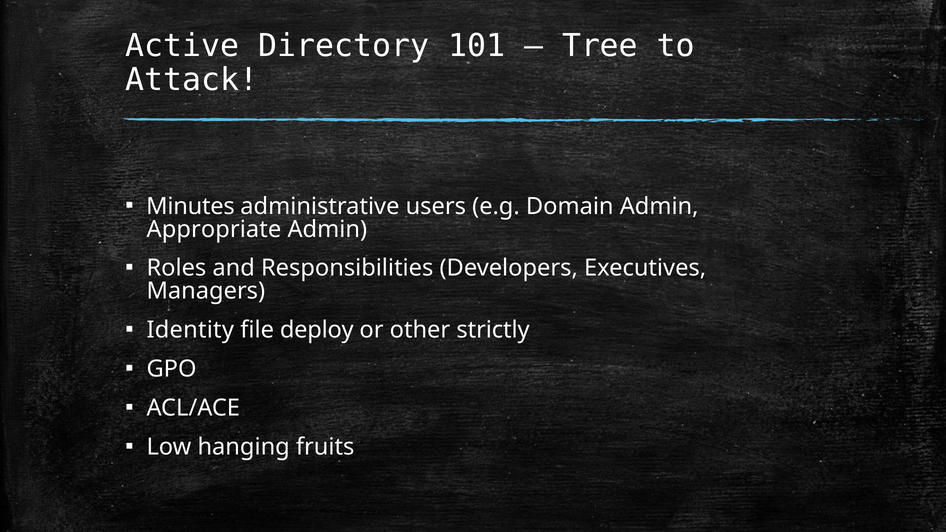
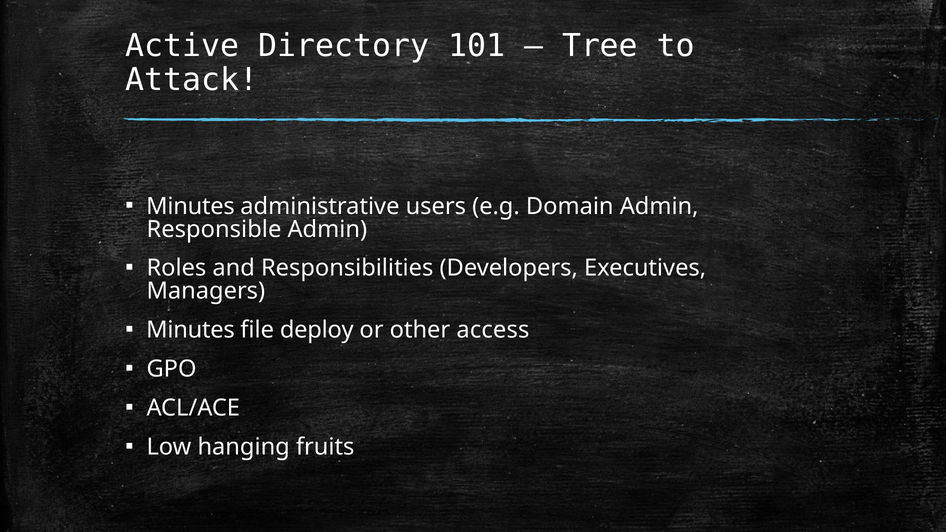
Appropriate: Appropriate -> Responsible (214, 229)
Identity: Identity -> Minutes (190, 330)
strictly: strictly -> access (493, 330)
